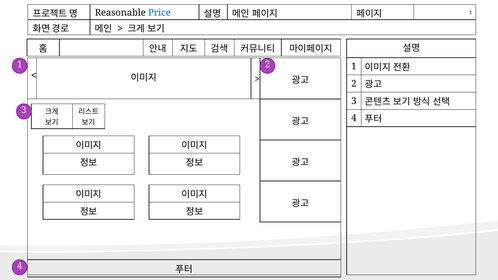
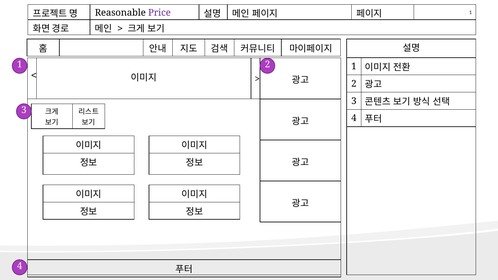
Price colour: blue -> purple (160, 13)
